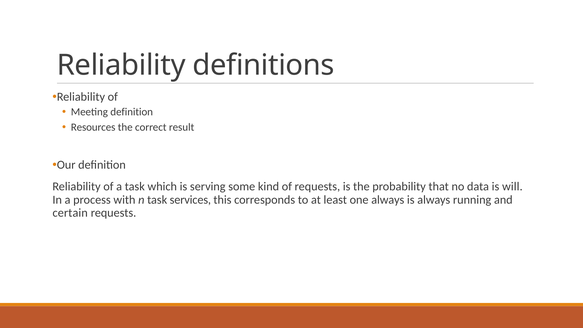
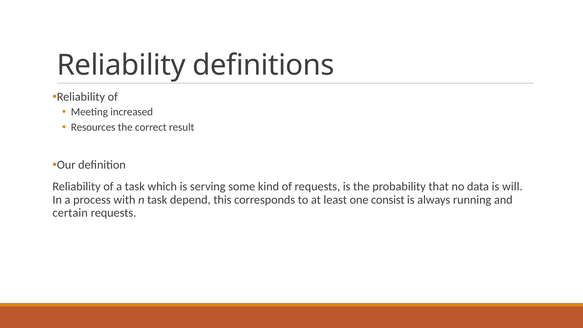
Meeting definition: definition -> increased (132, 112)
services: services -> depend (190, 200)
one always: always -> consist (388, 200)
